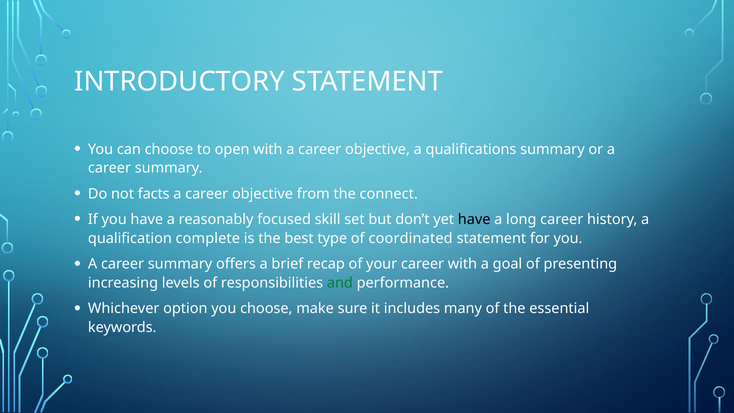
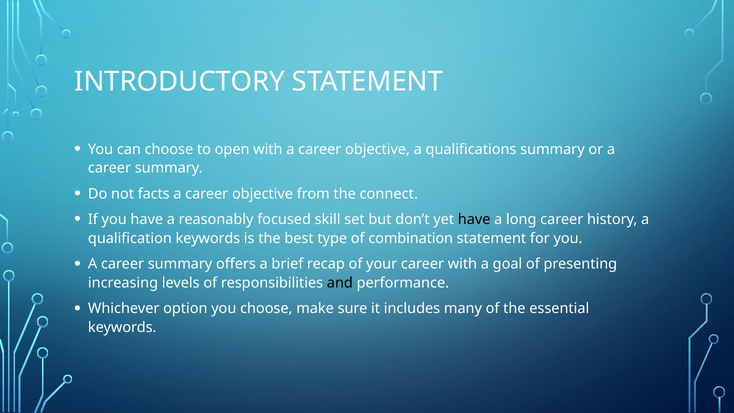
qualification complete: complete -> keywords (208, 238)
coordinated: coordinated -> combination (411, 238)
and colour: green -> black (340, 283)
